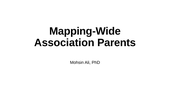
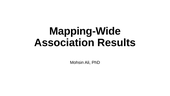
Parents: Parents -> Results (117, 42)
